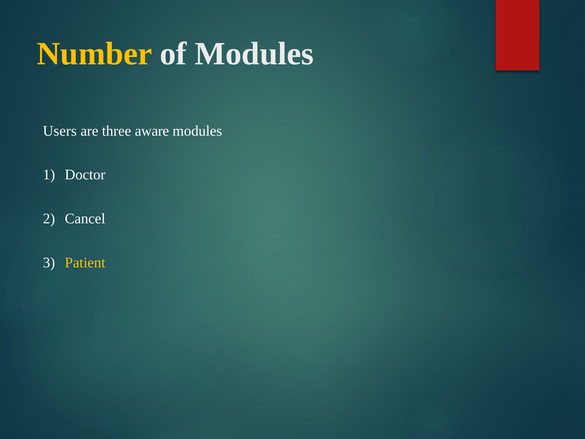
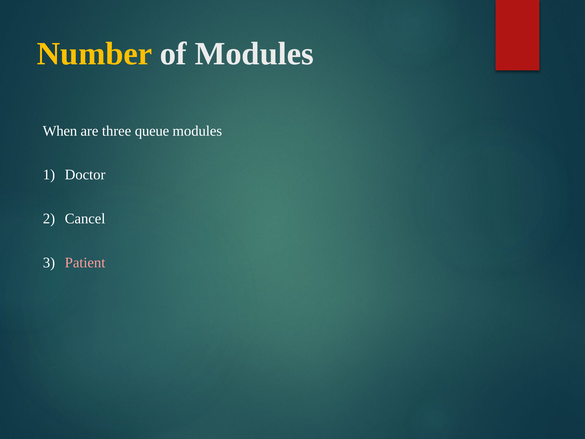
Users: Users -> When (60, 131)
aware: aware -> queue (152, 131)
Patient colour: yellow -> pink (85, 262)
